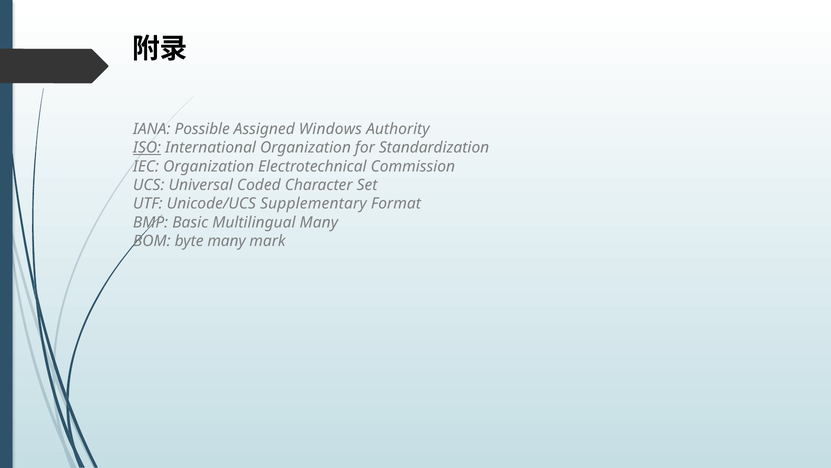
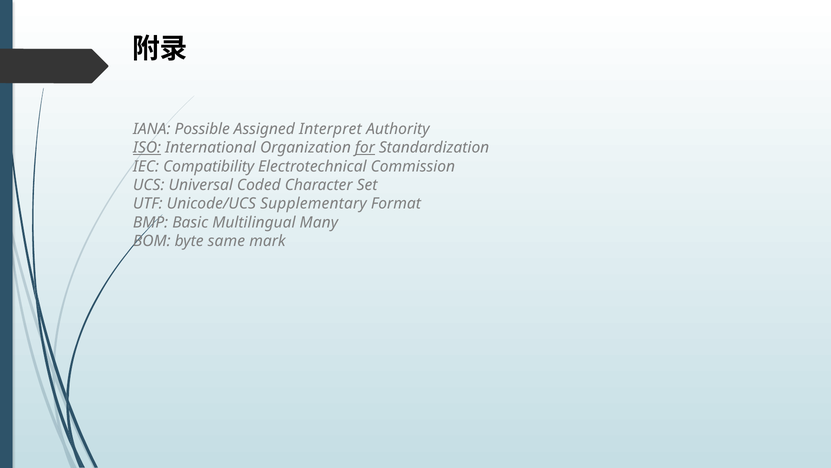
Windows: Windows -> Interpret (330, 129)
for underline: none -> present (365, 147)
IEC Organization: Organization -> Compatibility (209, 166)
byte many: many -> same (226, 241)
